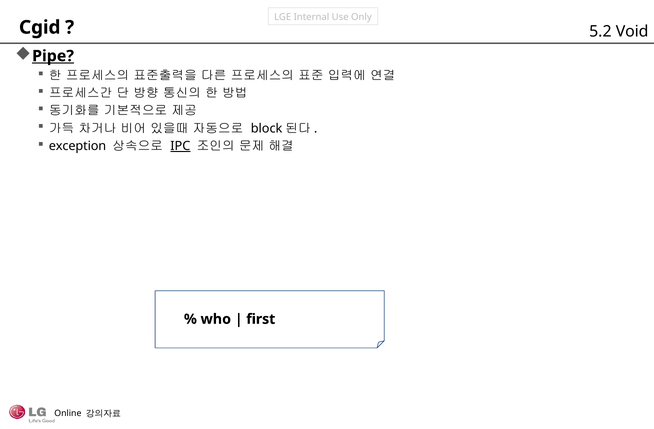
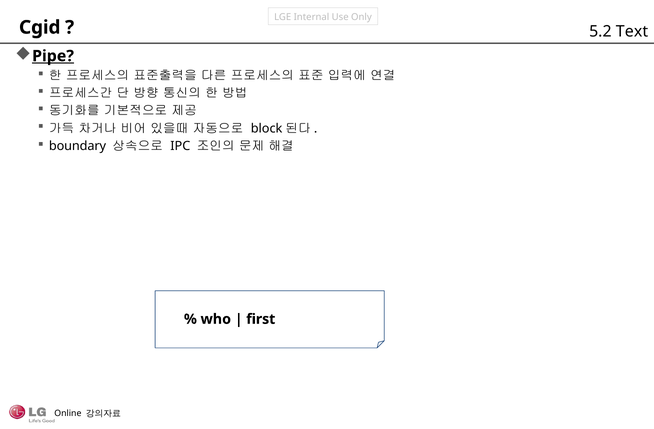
Void: Void -> Text (632, 32)
exception: exception -> boundary (78, 146)
IPC underline: present -> none (180, 146)
